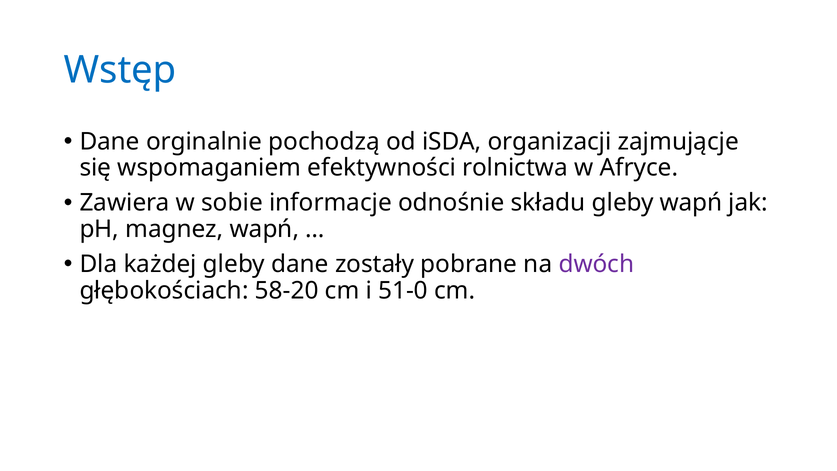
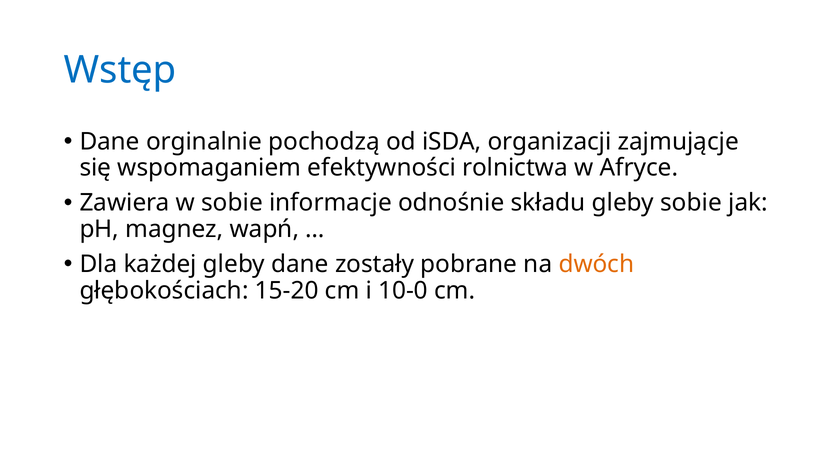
gleby wapń: wapń -> sobie (691, 203)
dwóch colour: purple -> orange (596, 264)
58-20: 58-20 -> 15-20 (287, 291)
51-0: 51-0 -> 10-0 (403, 291)
